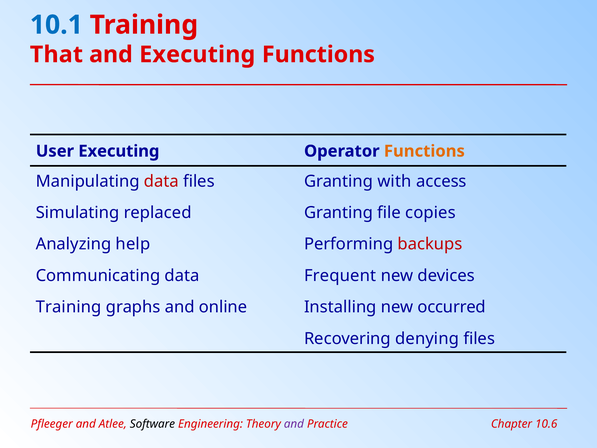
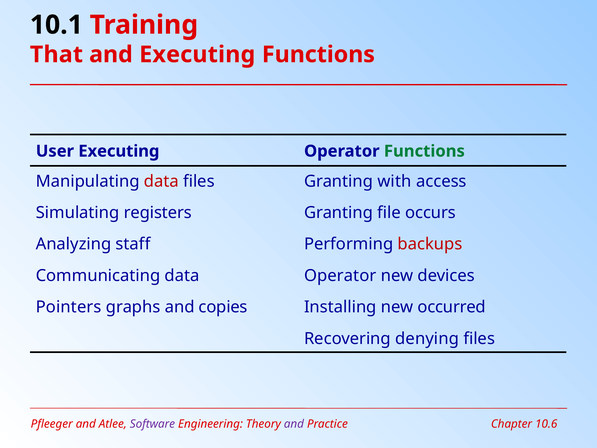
10.1 colour: blue -> black (56, 25)
Functions colour: orange -> green (424, 151)
replaced: replaced -> registers (158, 212)
copies: copies -> occurs (431, 212)
help: help -> staff (133, 244)
data Frequent: Frequent -> Operator (340, 275)
Training: Training -> Pointers (69, 307)
online: online -> copies (223, 307)
Software colour: black -> purple (152, 424)
